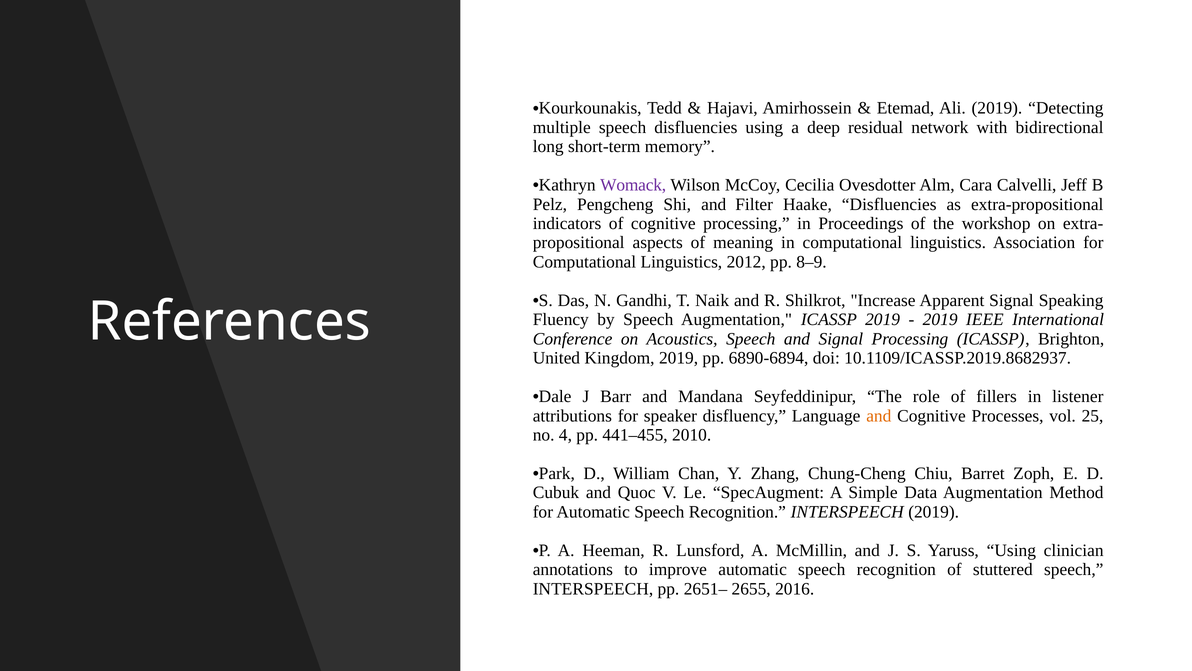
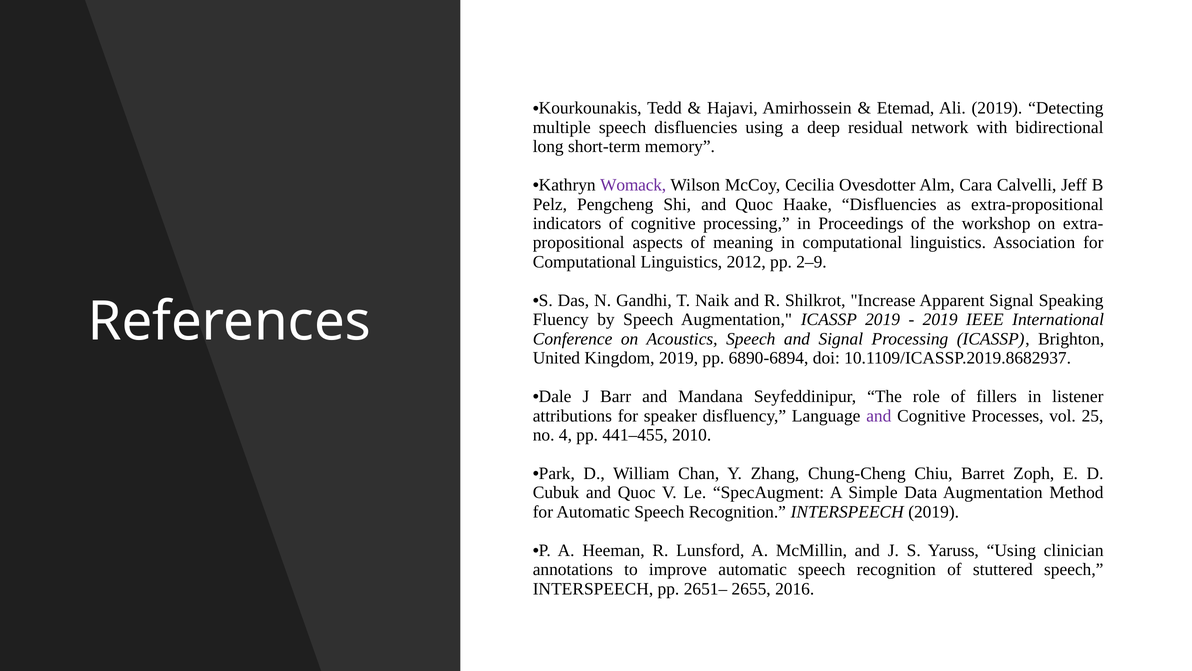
Shi and Filter: Filter -> Quoc (754, 204)
8–9: 8–9 -> 2–9 (812, 262)
and colour: orange -> purple (879, 415)
